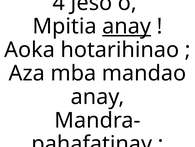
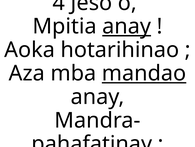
mandao underline: none -> present (144, 73)
